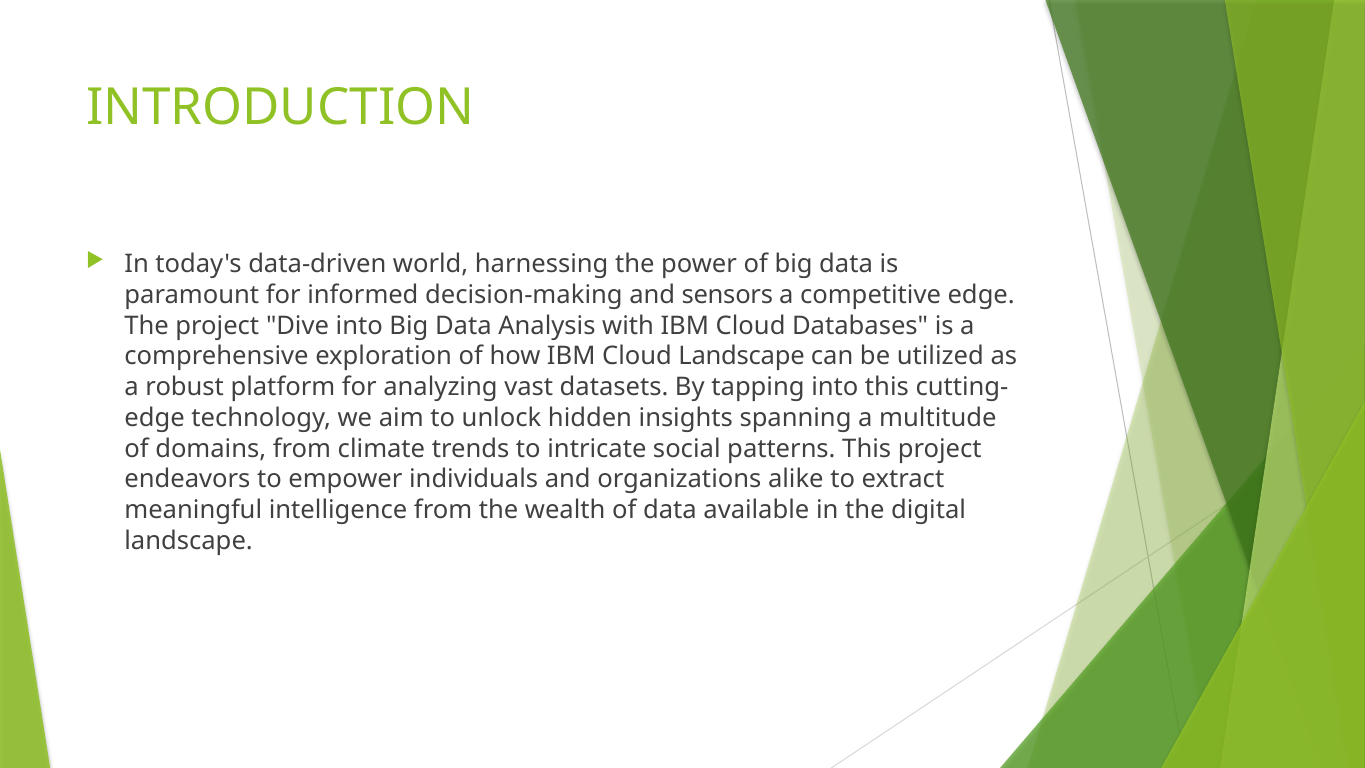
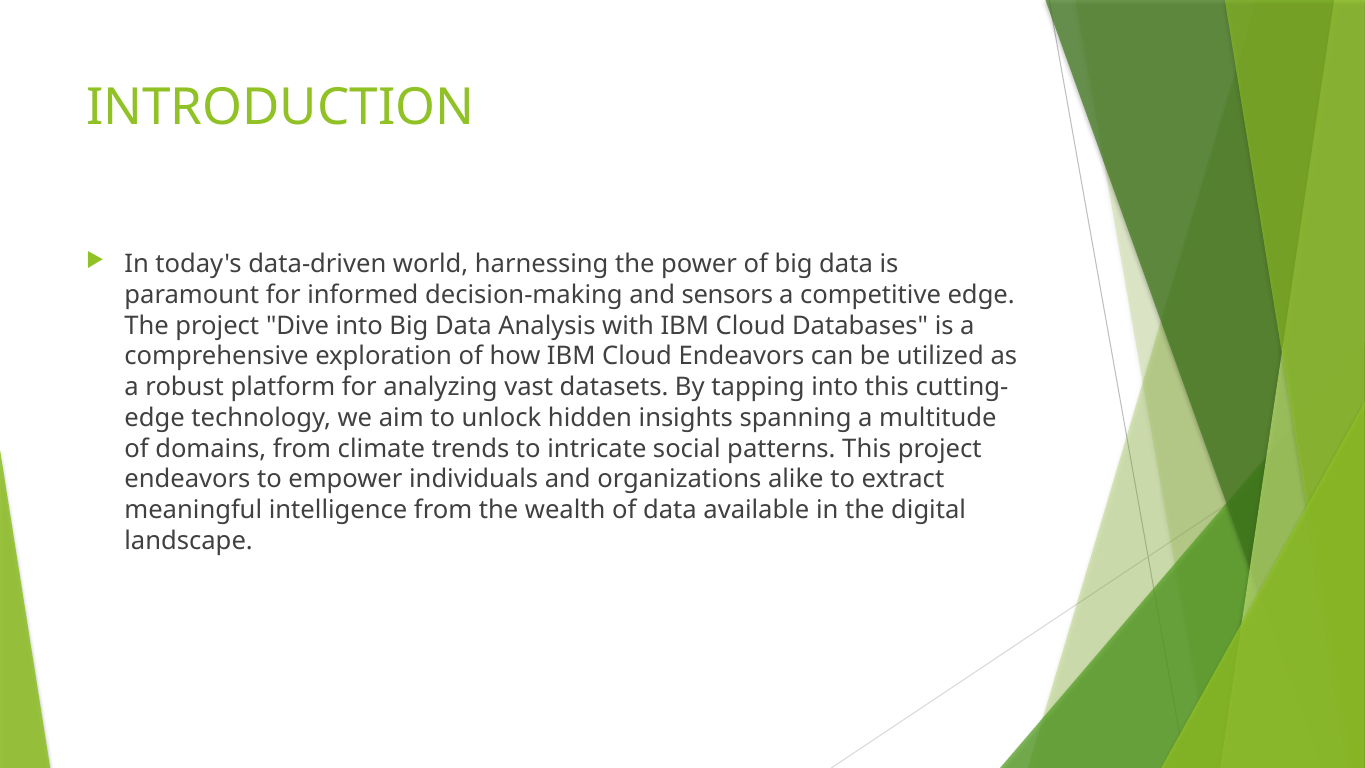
Cloud Landscape: Landscape -> Endeavors (741, 356)
